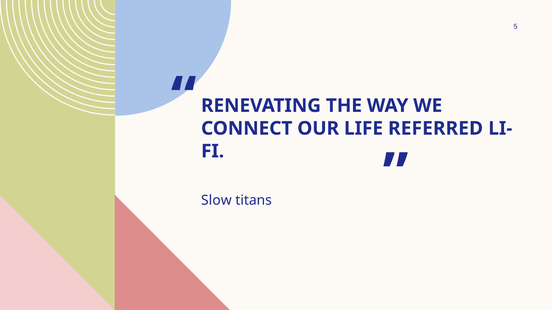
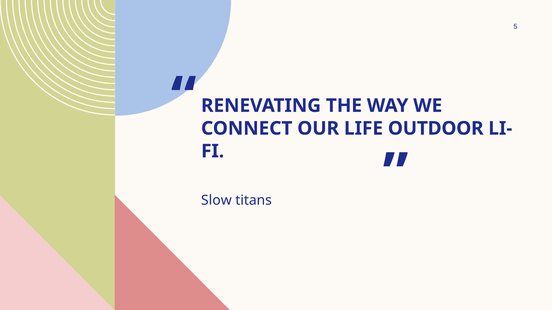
REFERRED: REFERRED -> OUTDOOR (436, 129)
